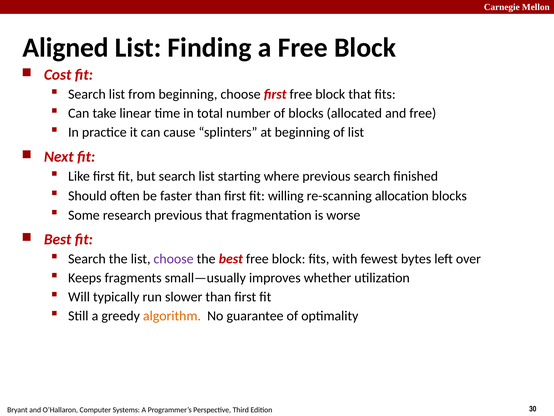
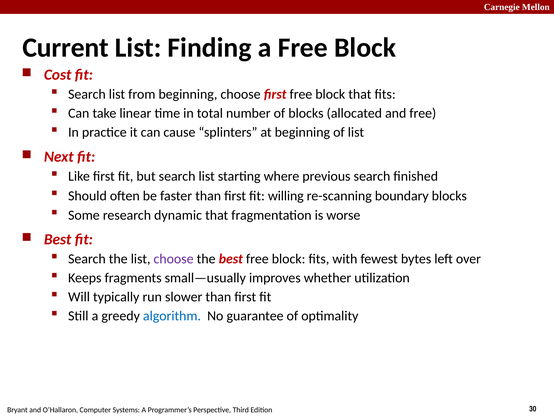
Aligned: Aligned -> Current (66, 48)
allocation: allocation -> boundary (402, 196)
research previous: previous -> dynamic (178, 215)
algorithm colour: orange -> blue (172, 316)
